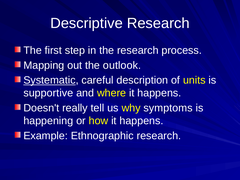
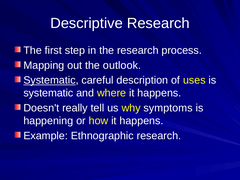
units: units -> uses (194, 80)
supportive: supportive -> systematic (48, 93)
